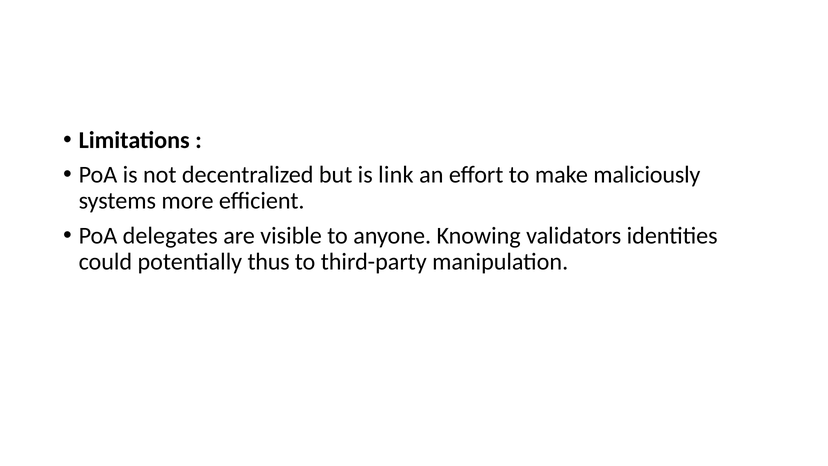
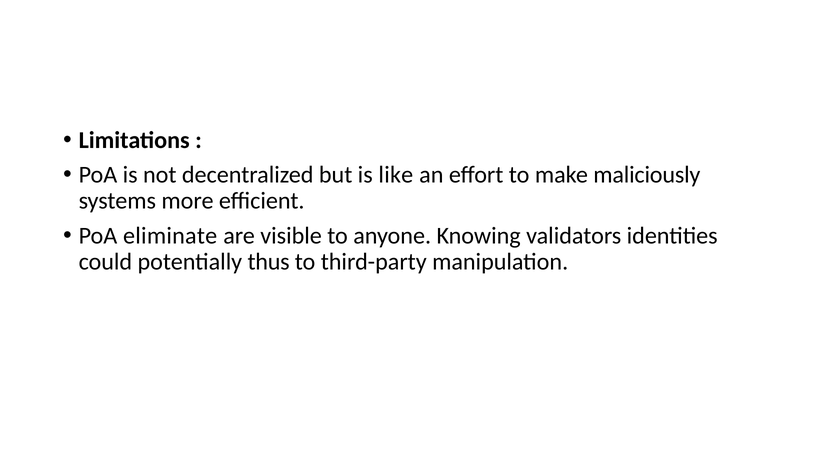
link: link -> like (396, 175)
delegates: delegates -> eliminate (170, 236)
